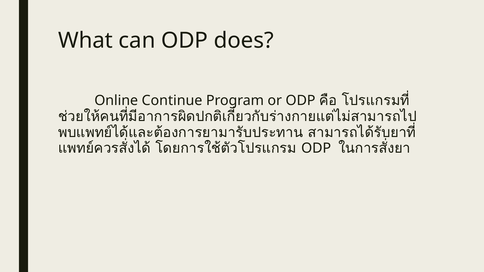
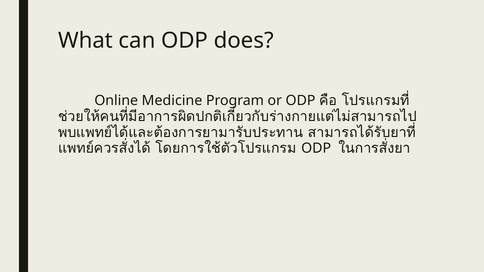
Continue: Continue -> Medicine (172, 101)
